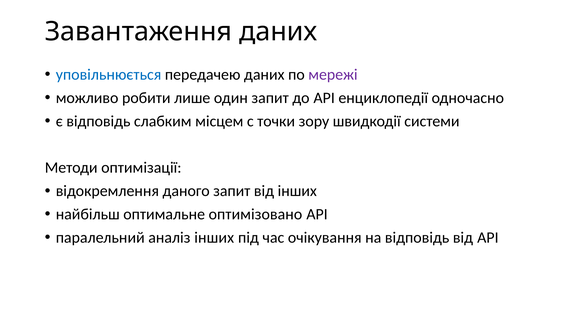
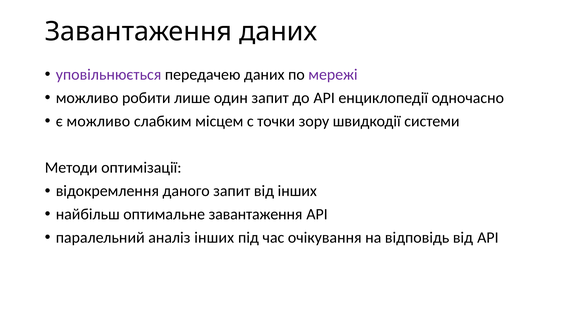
уповільнюється colour: blue -> purple (109, 75)
є відповідь: відповідь -> можливо (98, 121)
оптимальне оптимізовано: оптимізовано -> завантаження (256, 214)
